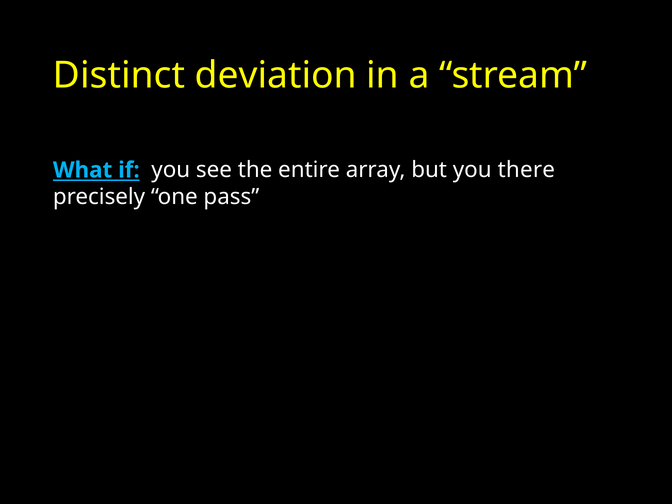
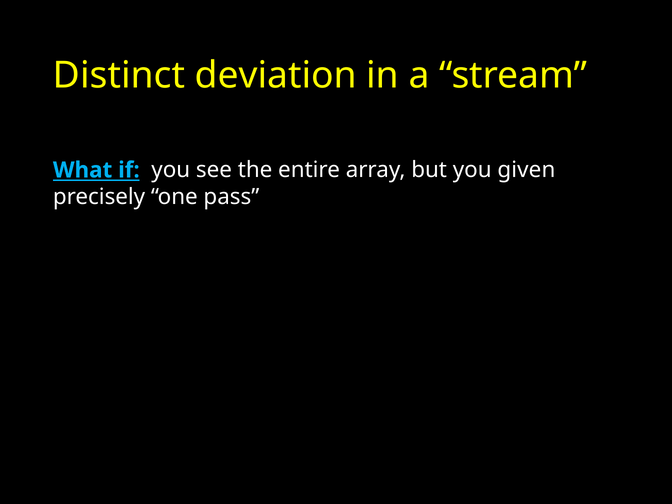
there: there -> given (526, 170)
